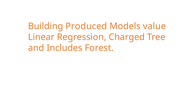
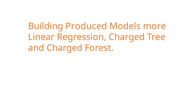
value: value -> more (155, 26)
and Includes: Includes -> Charged (65, 48)
